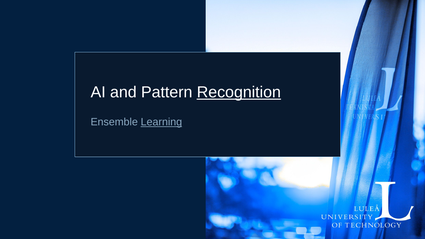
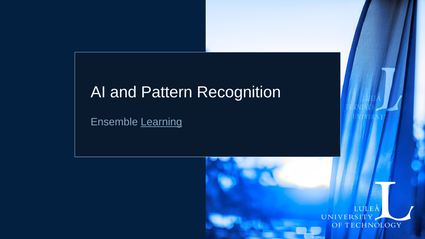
Recognition underline: present -> none (239, 92)
